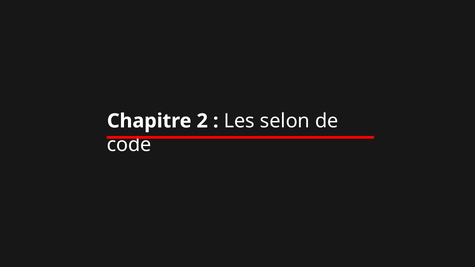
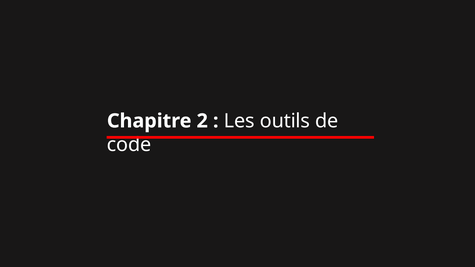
selon: selon -> outils (285, 121)
